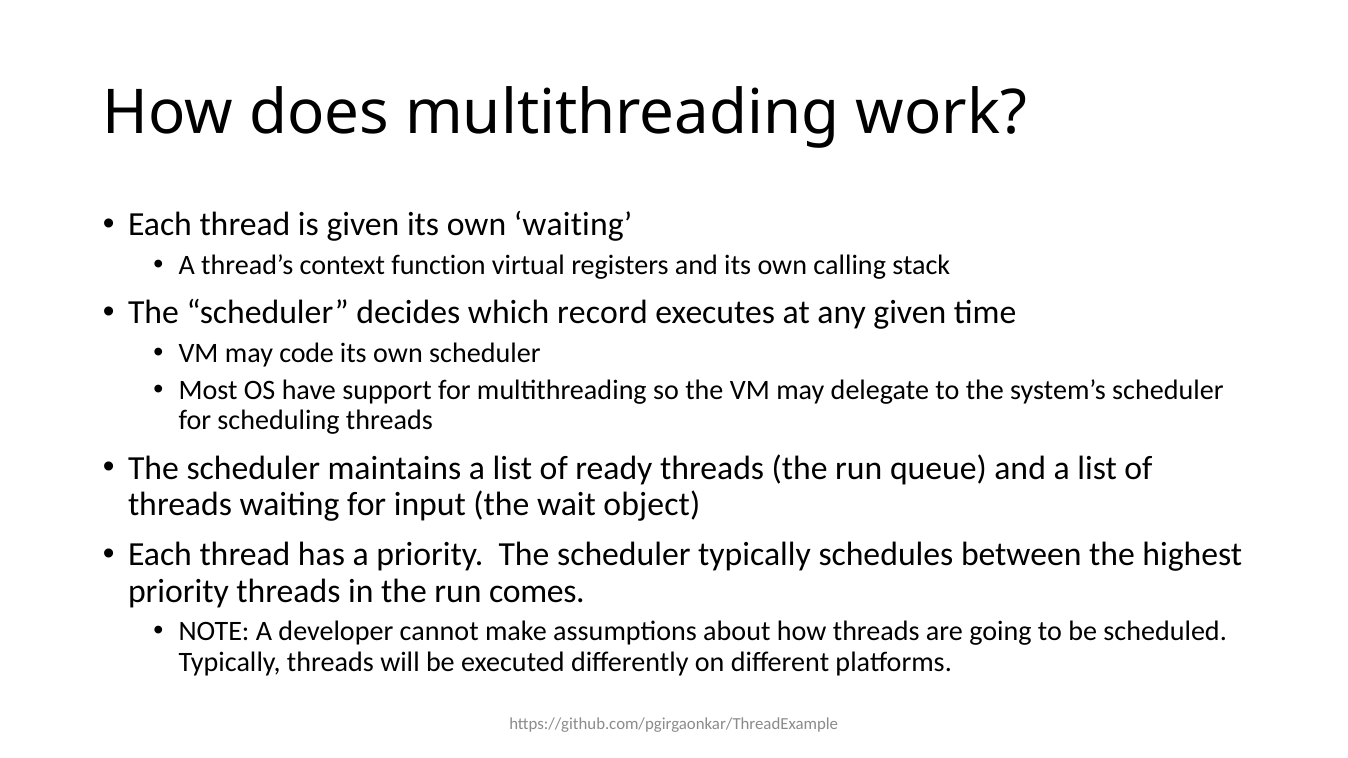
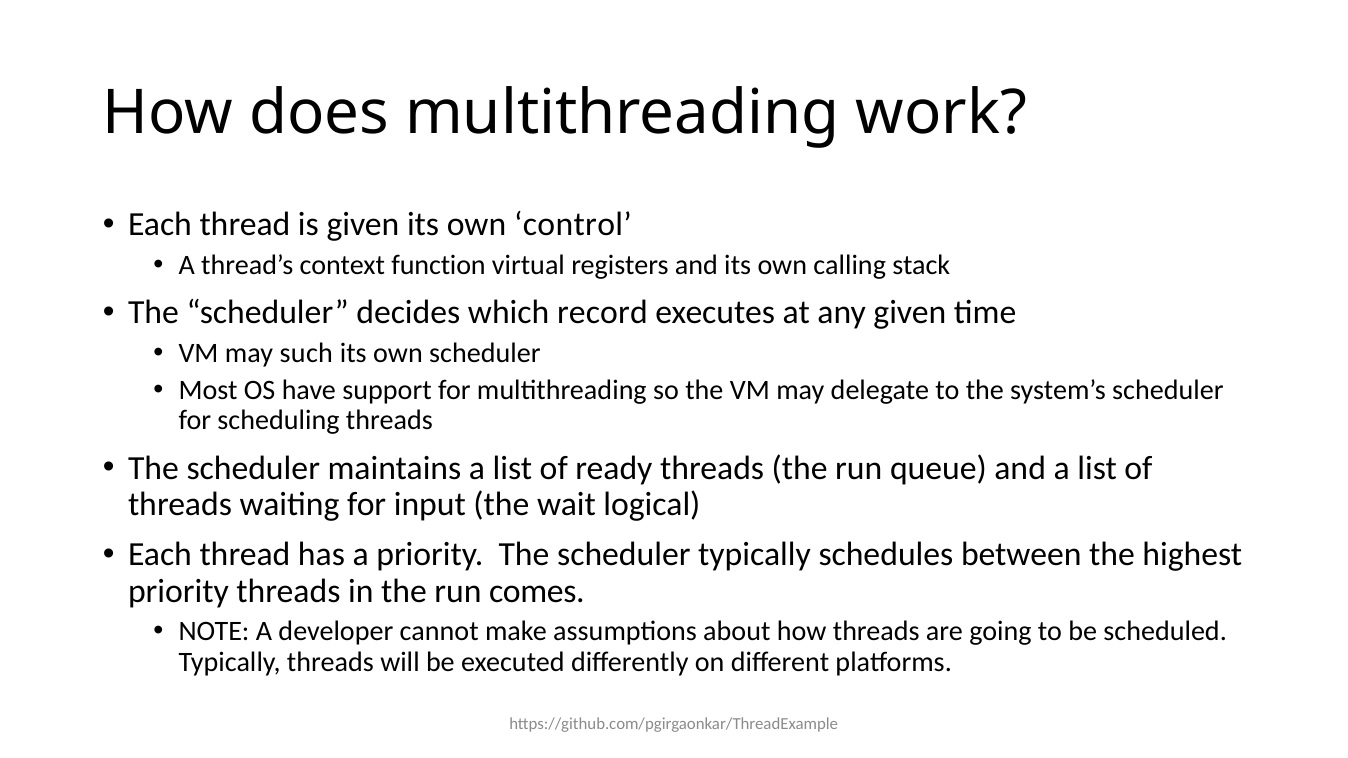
own waiting: waiting -> control (573, 225)
code: code -> such (306, 353)
object: object -> logical (652, 504)
